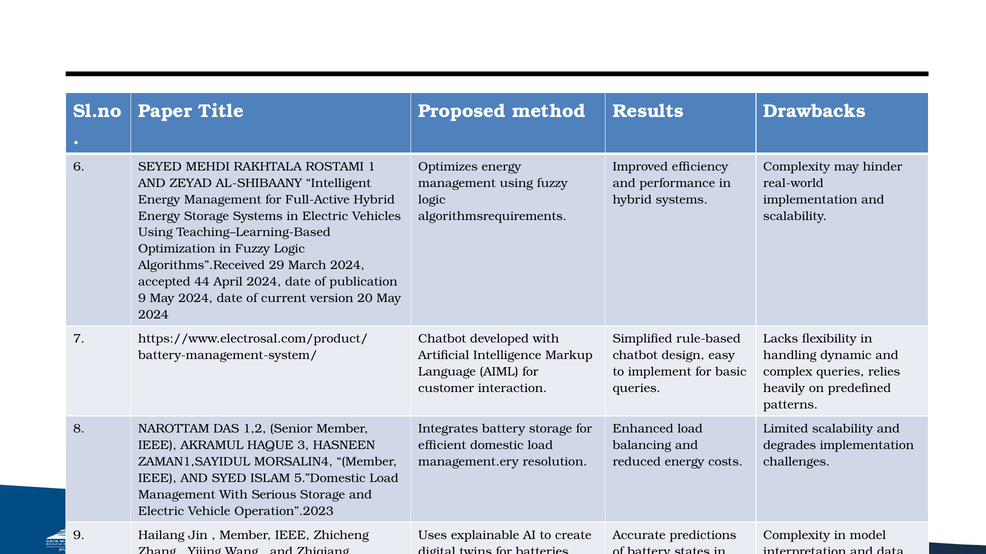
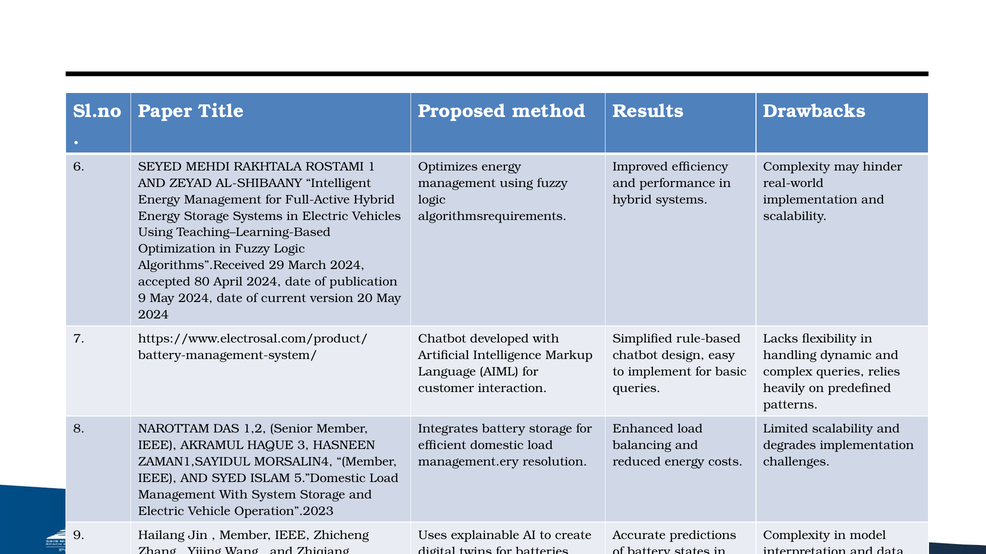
44: 44 -> 80 (202, 282)
Serious: Serious -> System (274, 495)
